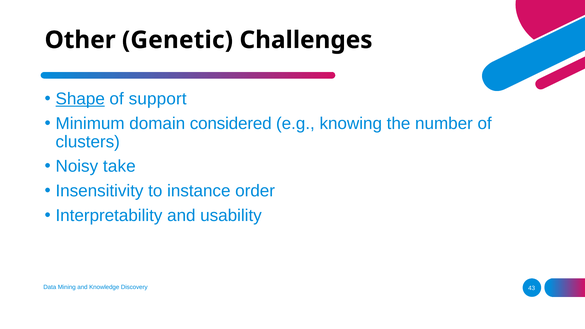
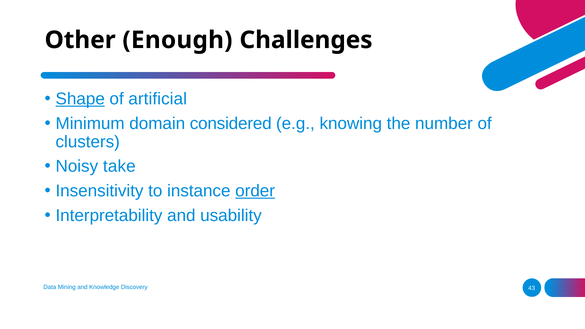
Genetic: Genetic -> Enough (177, 40)
support: support -> artificial (158, 99)
order underline: none -> present (255, 191)
